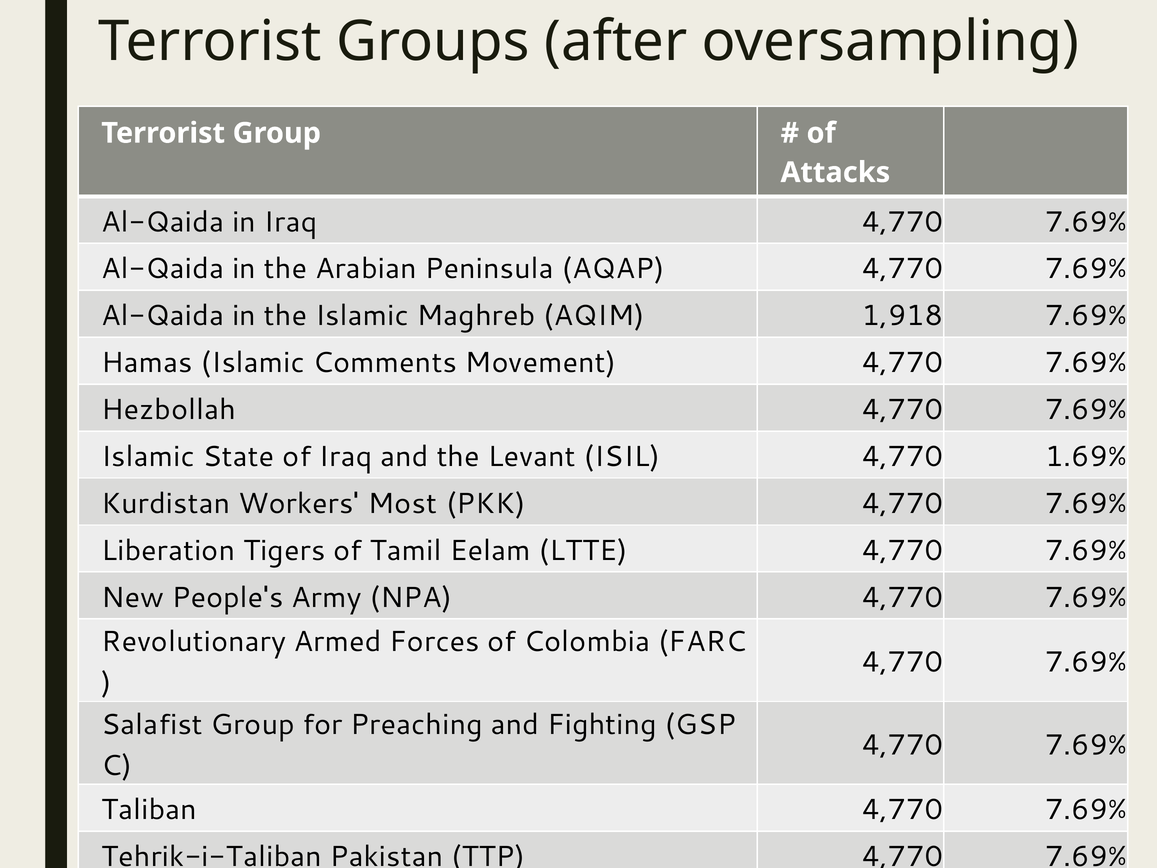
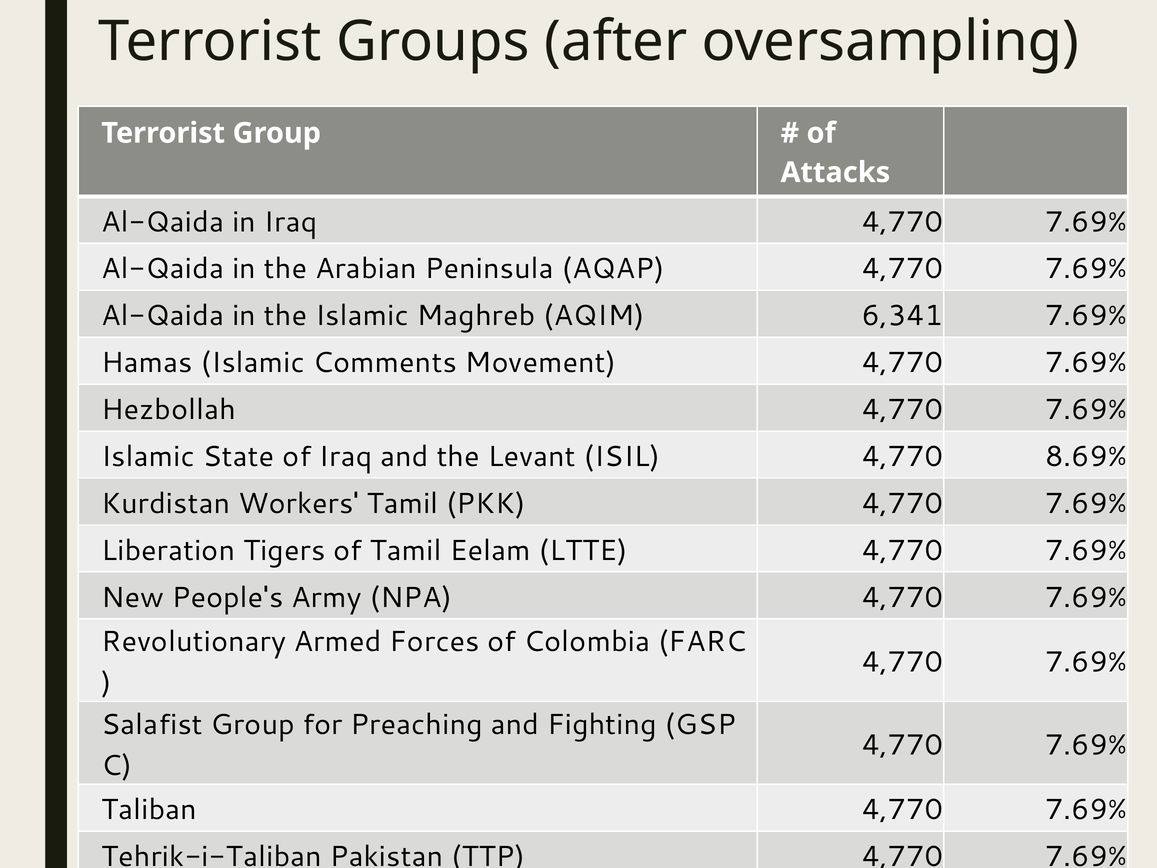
1,918: 1,918 -> 6,341 (902, 316)
1.69%: 1.69% -> 8.69% (1086, 457)
Workers Most: Most -> Tamil (403, 503)
